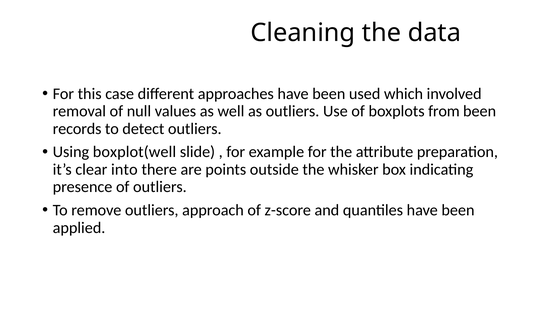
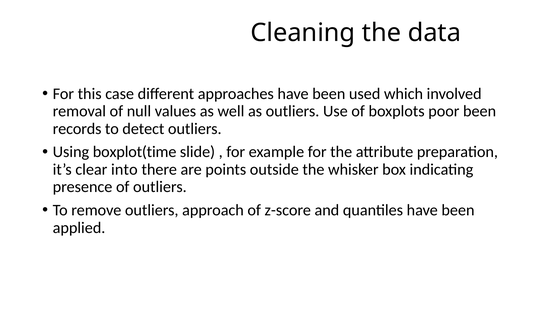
from: from -> poor (444, 111)
boxplot(well: boxplot(well -> boxplot(time (135, 152)
